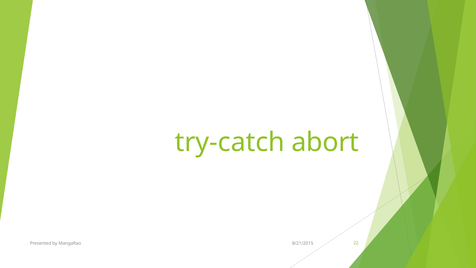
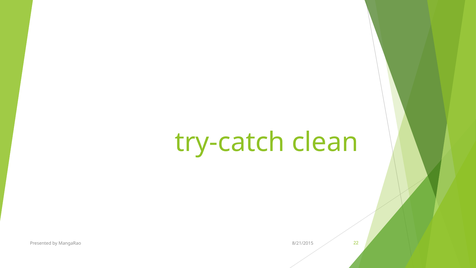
abort: abort -> clean (325, 142)
